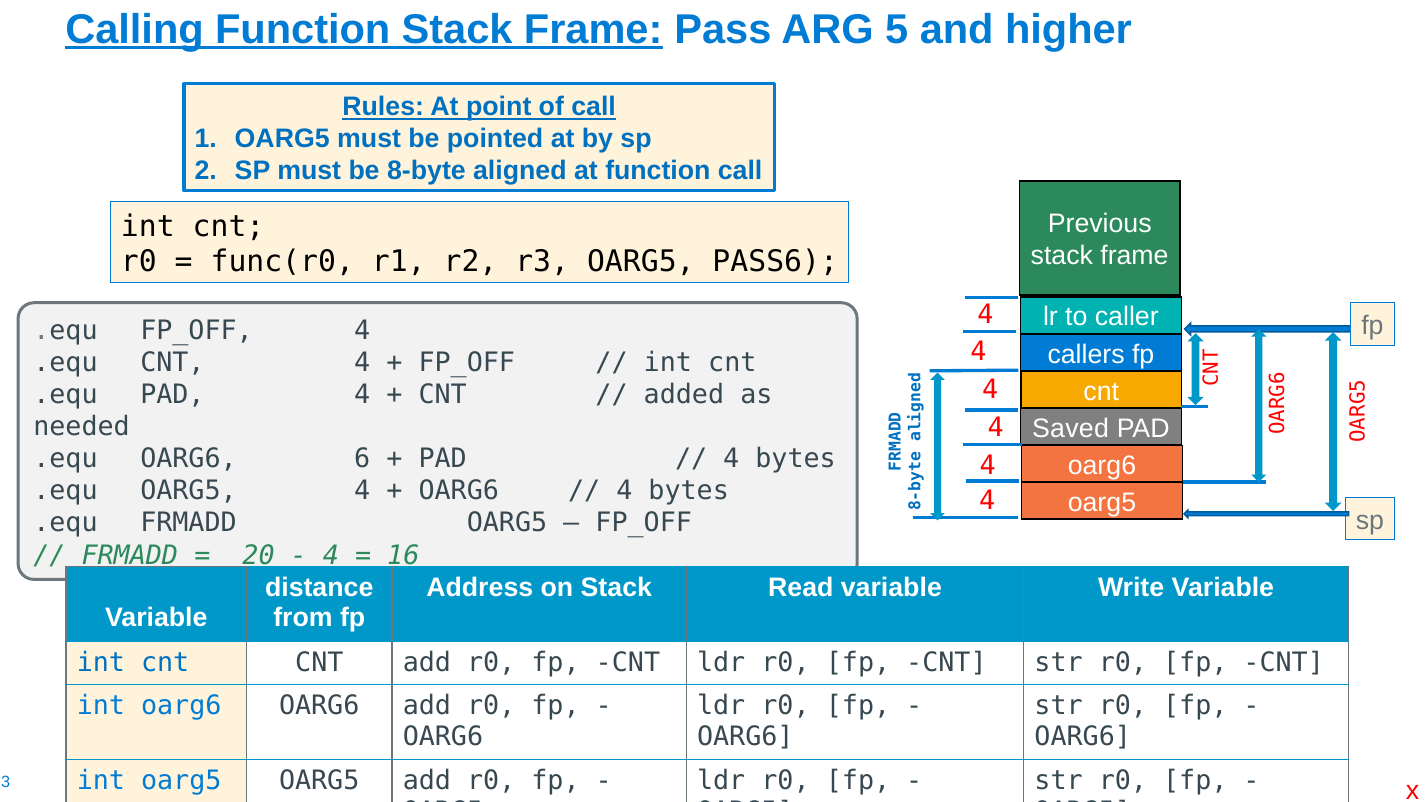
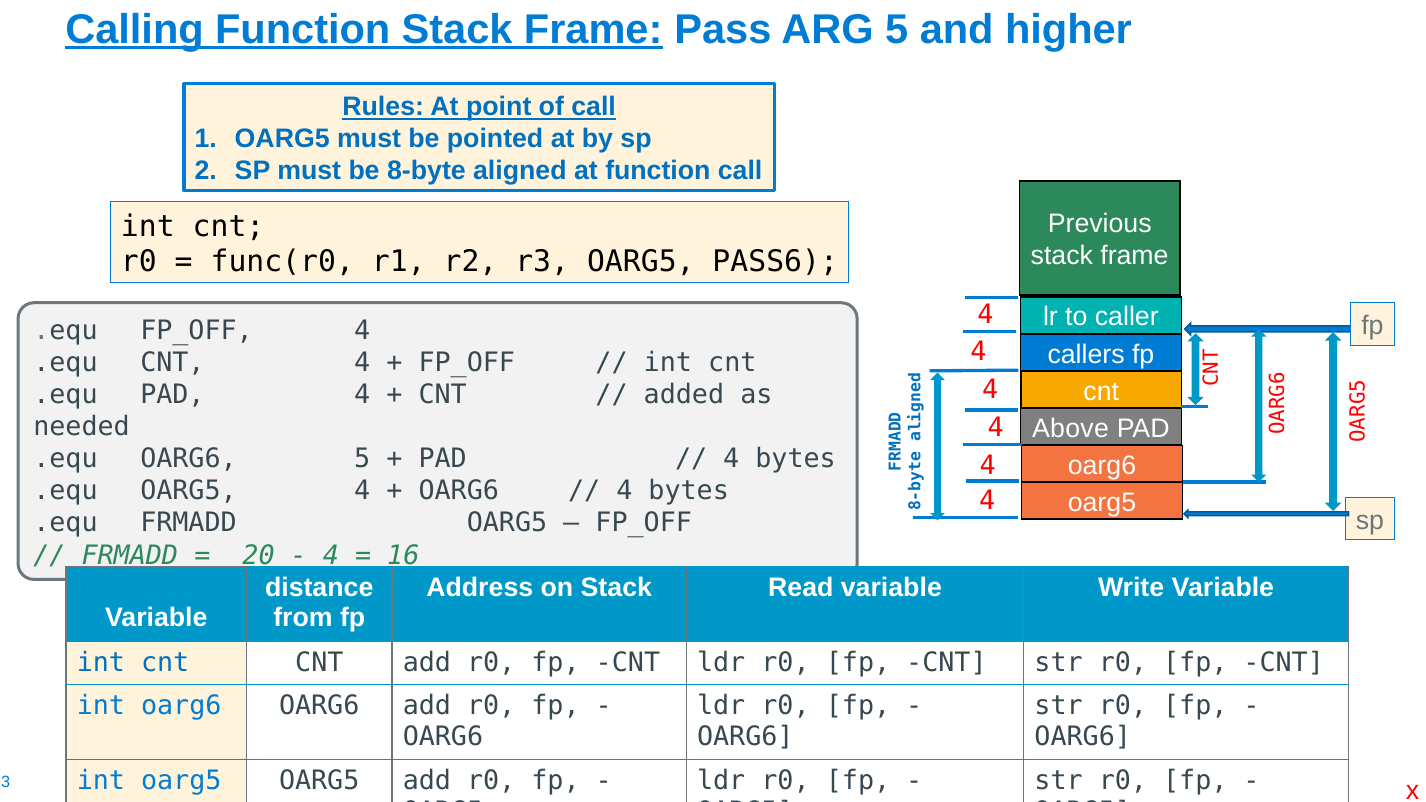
Saved: Saved -> Above (1071, 429)
OARG6 6: 6 -> 5 (362, 459)
